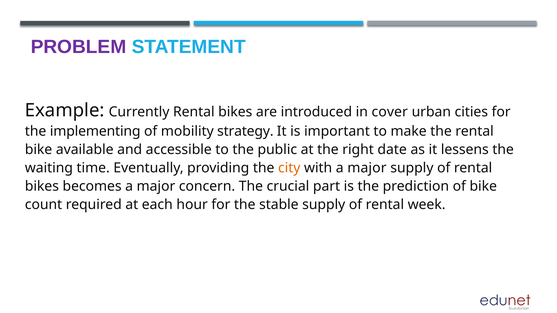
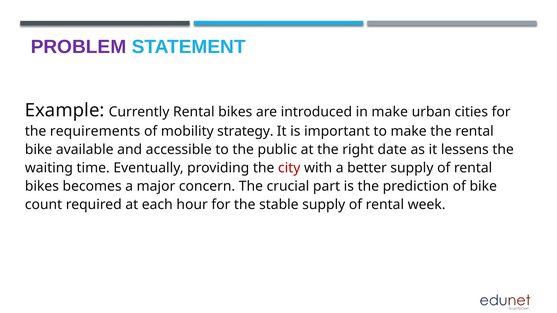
in cover: cover -> make (390, 112)
implementing: implementing -> requirements (95, 131)
city colour: orange -> red (289, 168)
with a major: major -> better (367, 168)
